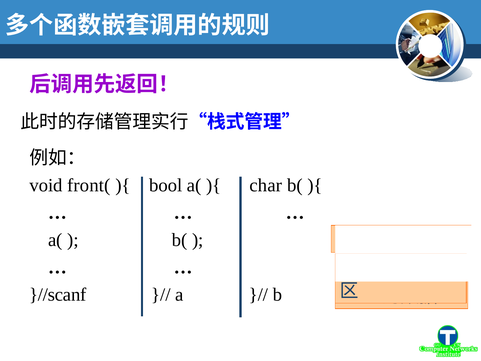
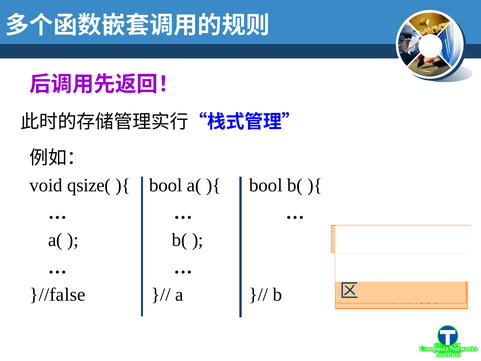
front(: front( -> qsize( (89, 185)
char: char -> bool (266, 185)
}//scanf: }//scanf -> }//false (58, 294)
